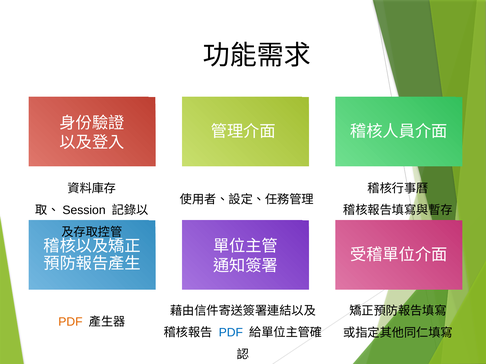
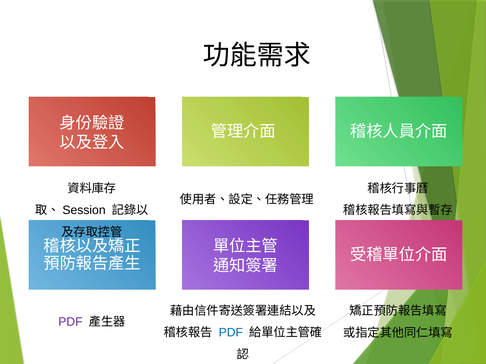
PDF colour: orange -> purple (70, 322)
